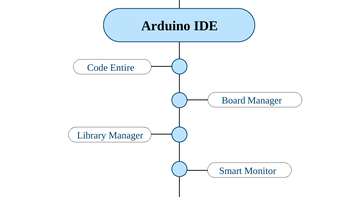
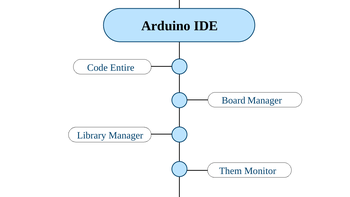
Smart: Smart -> Them (231, 171)
